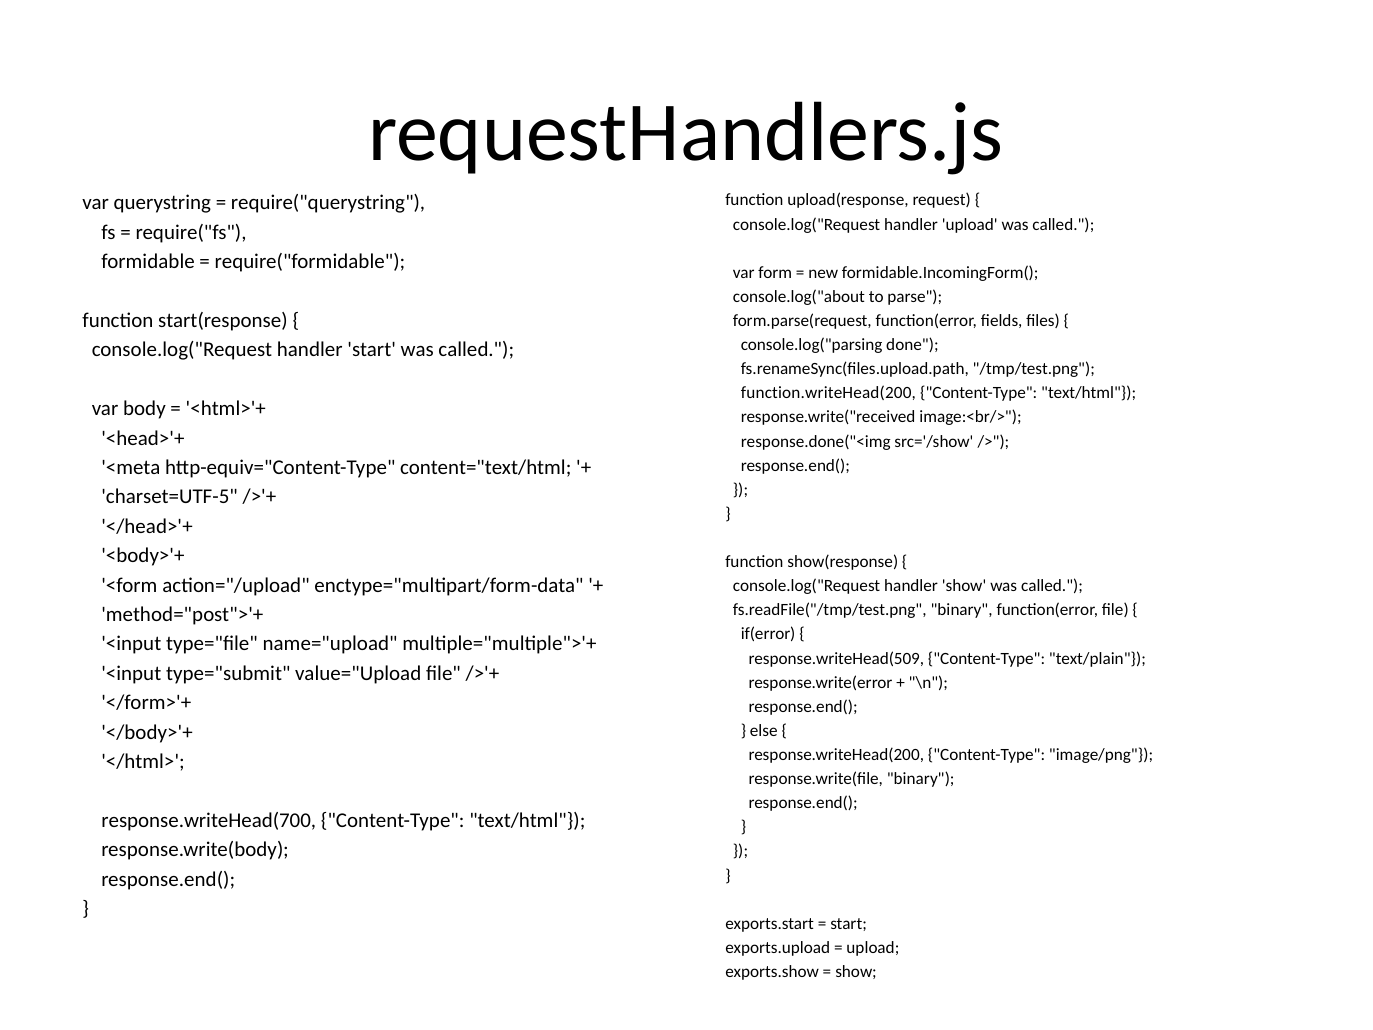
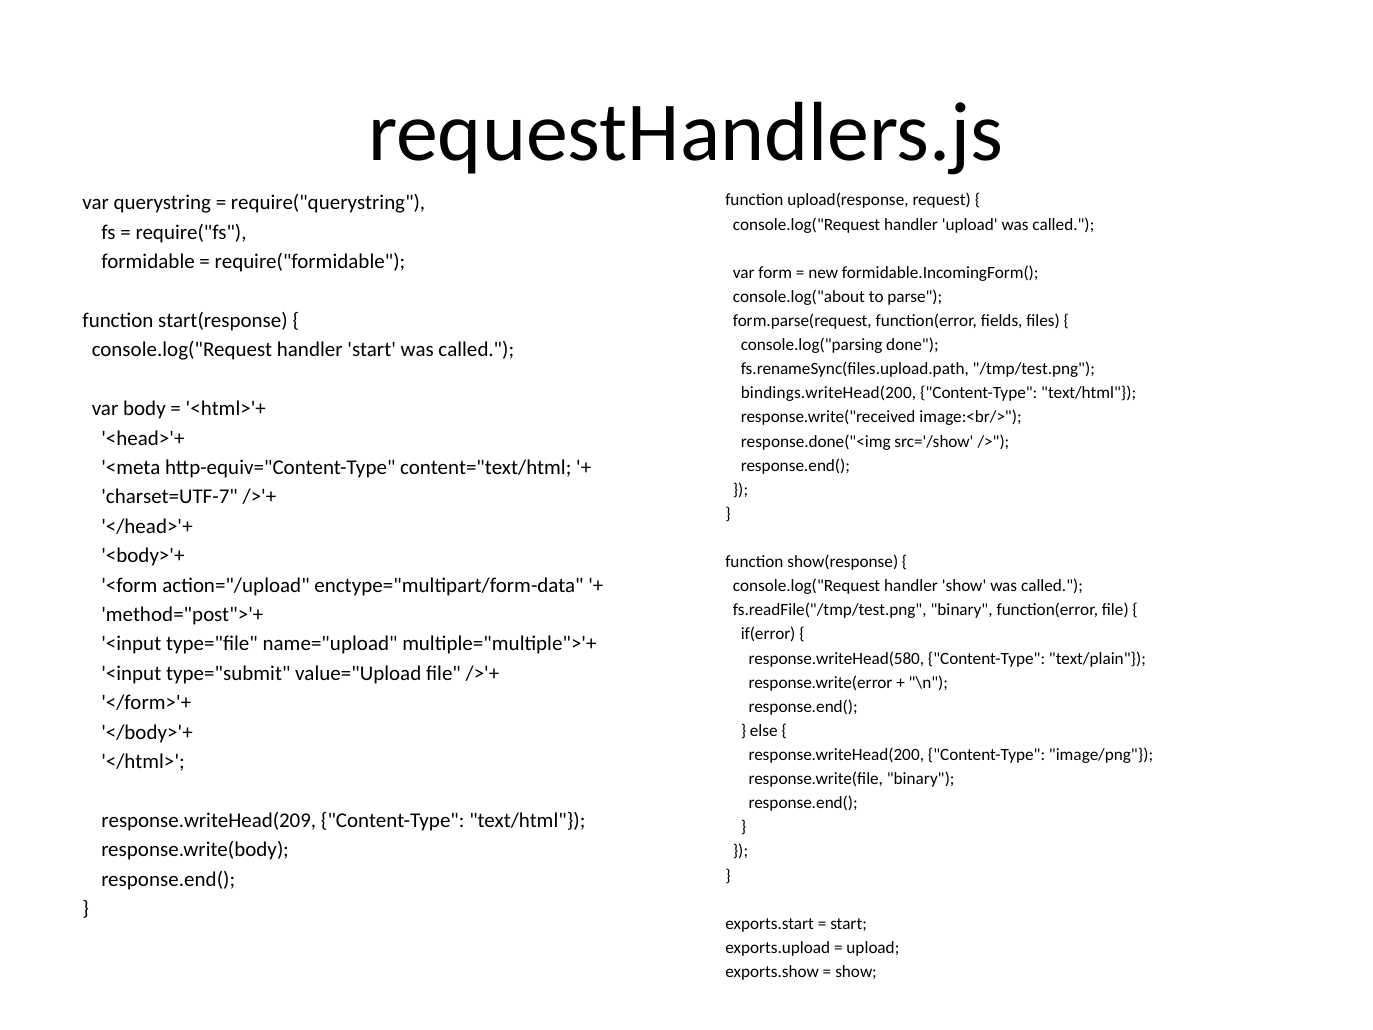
function.writeHead(200: function.writeHead(200 -> bindings.writeHead(200 (828, 393)
charset=UTF-5: charset=UTF-5 -> charset=UTF-7 (170, 497)
response.writeHead(509: response.writeHead(509 -> response.writeHead(580 (836, 658)
response.writeHead(700: response.writeHead(700 -> response.writeHead(209 (209, 820)
